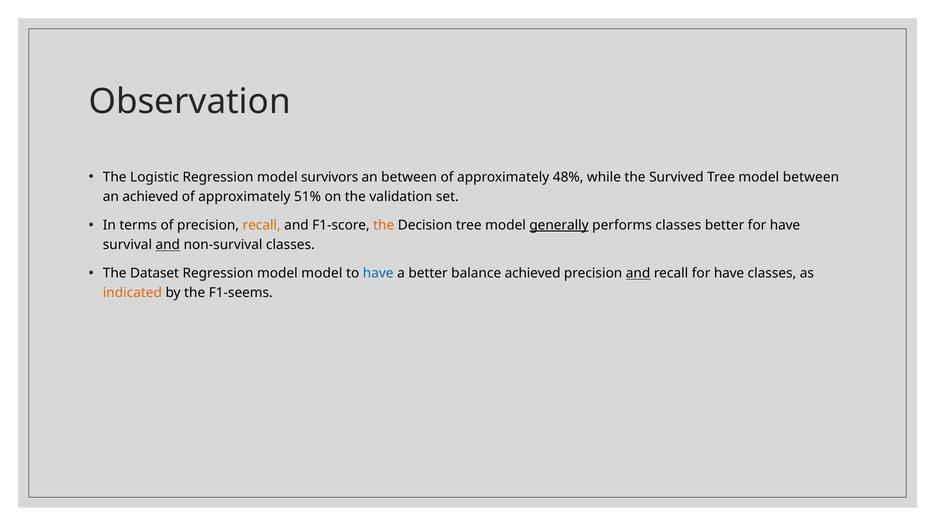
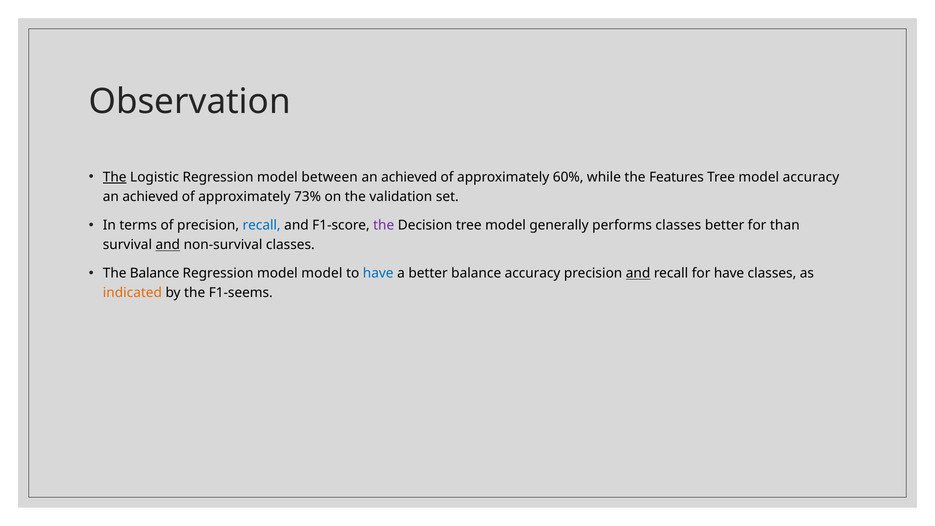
The underline: none -> present (115, 177)
survivors: survivors -> between (330, 177)
between: between -> achieved (409, 177)
48%: 48% -> 60% (568, 177)
Survived: Survived -> Features (676, 177)
model between: between -> accuracy (811, 177)
51%: 51% -> 73% (308, 197)
recall colour: orange -> blue (262, 225)
the colour: orange -> purple (384, 225)
generally underline: present -> none (559, 225)
better for have: have -> than (785, 225)
The Dataset: Dataset -> Balance (155, 273)
balance achieved: achieved -> accuracy (533, 273)
